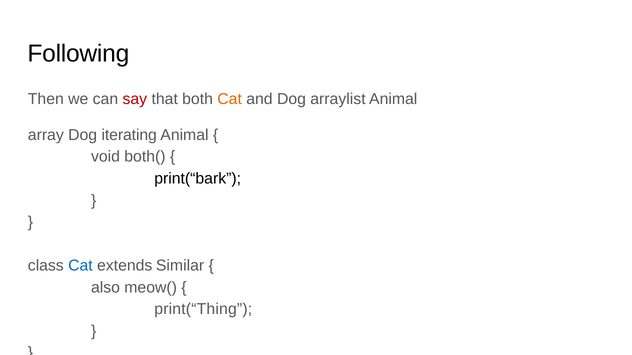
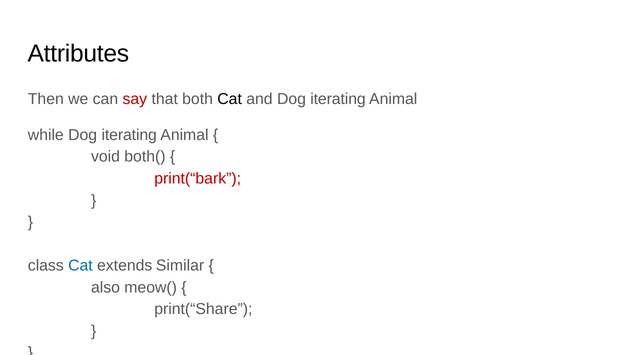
Following: Following -> Attributes (78, 54)
Cat colour: orange -> black (230, 99)
and Dog arraylist: arraylist -> iterating (338, 99)
array: array -> while (46, 135)
print(“bark colour: black -> red (198, 179)
print(“Thing: print(“Thing -> print(“Share (203, 310)
